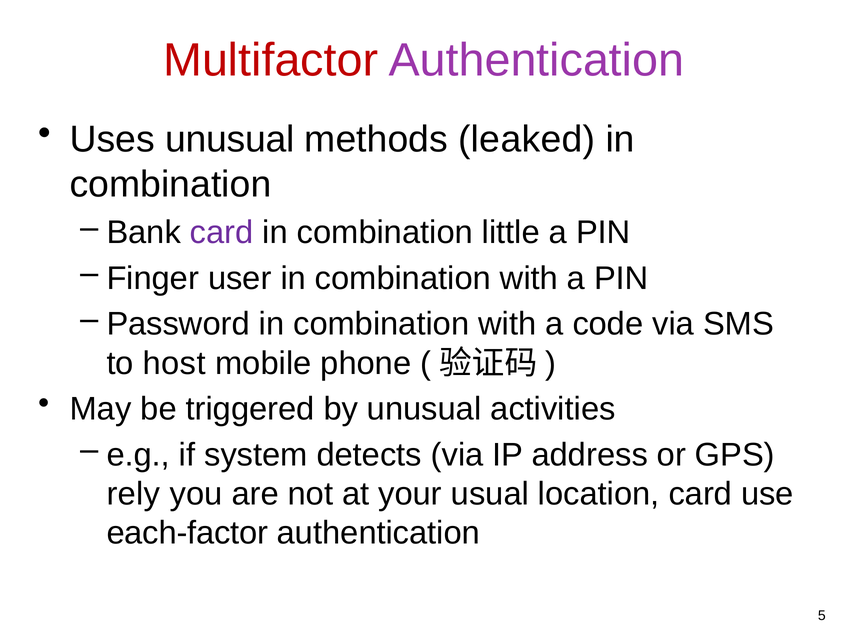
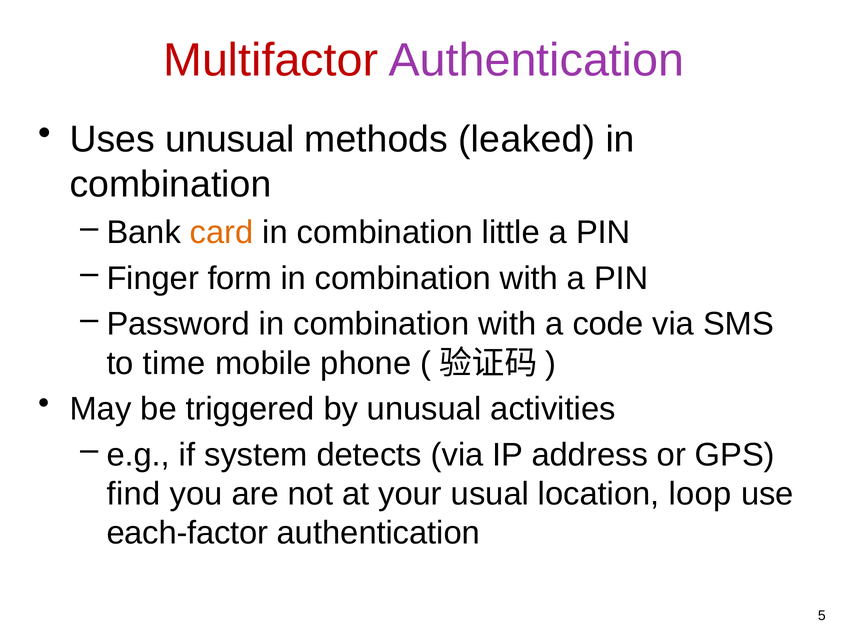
card colour: purple -> orange (222, 232)
user: user -> form (240, 278)
host: host -> time (174, 363)
rely: rely -> find (134, 494)
location card: card -> loop (700, 494)
